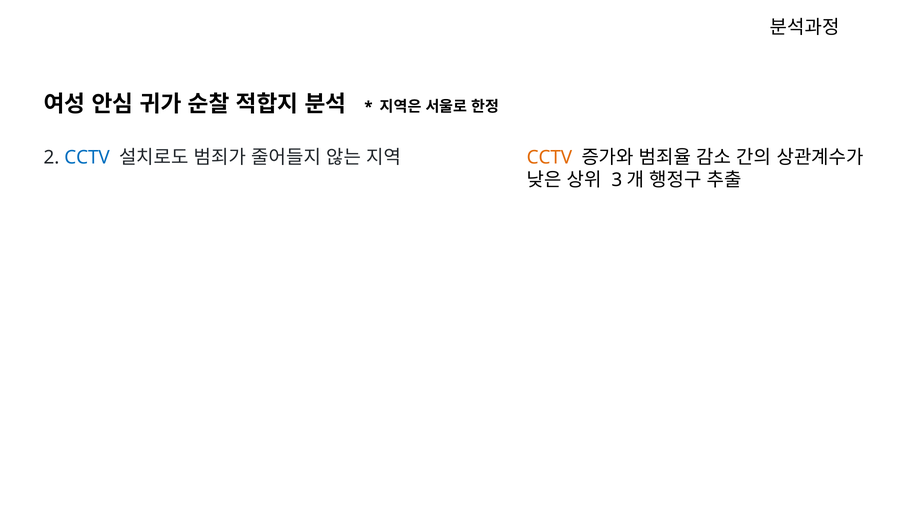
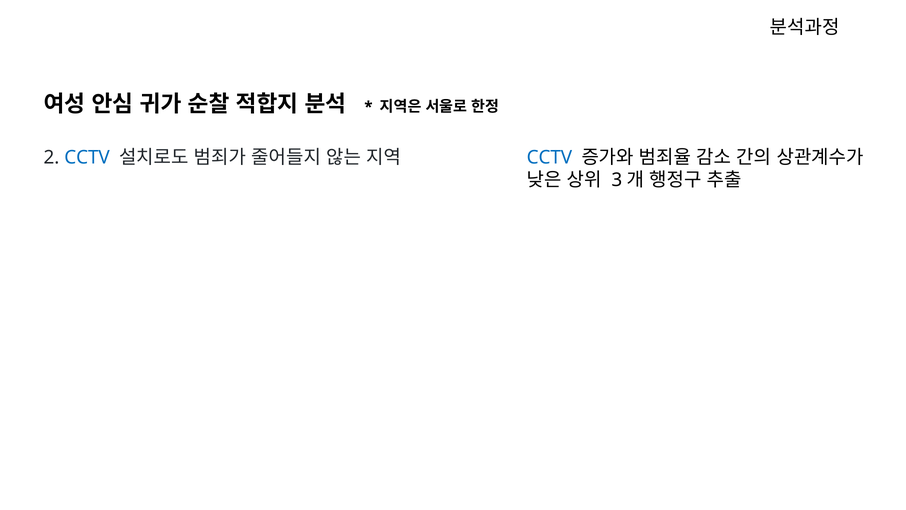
CCTV colour: orange -> blue (549, 157)
